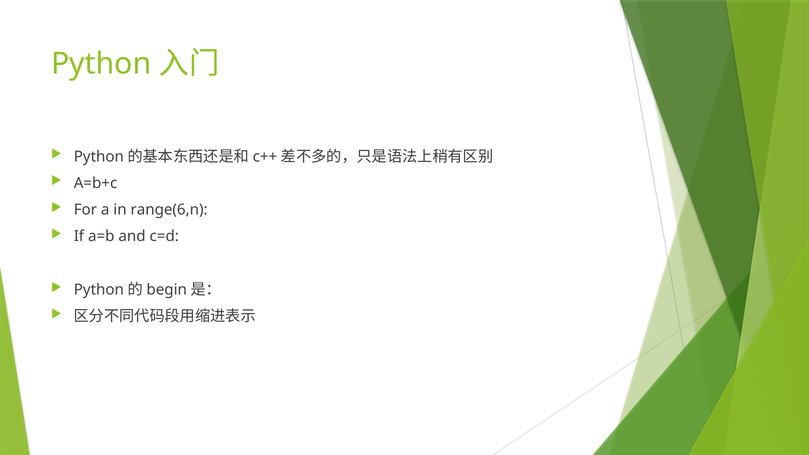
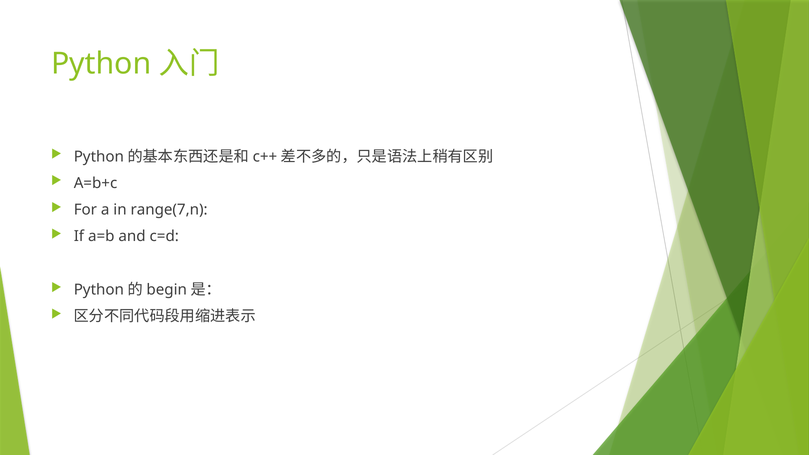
range(6,n: range(6,n -> range(7,n (169, 210)
